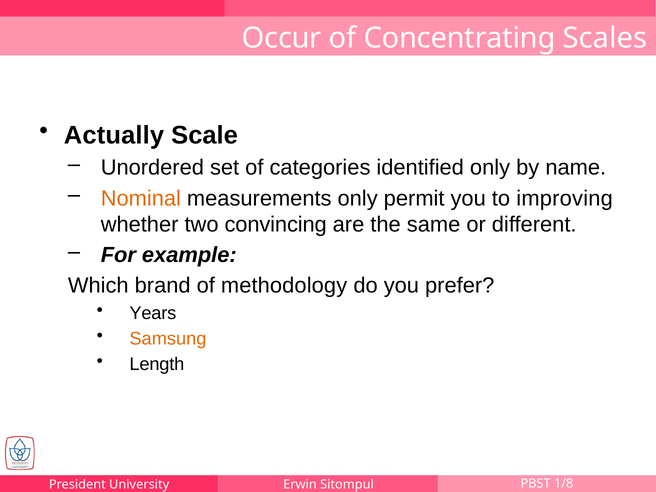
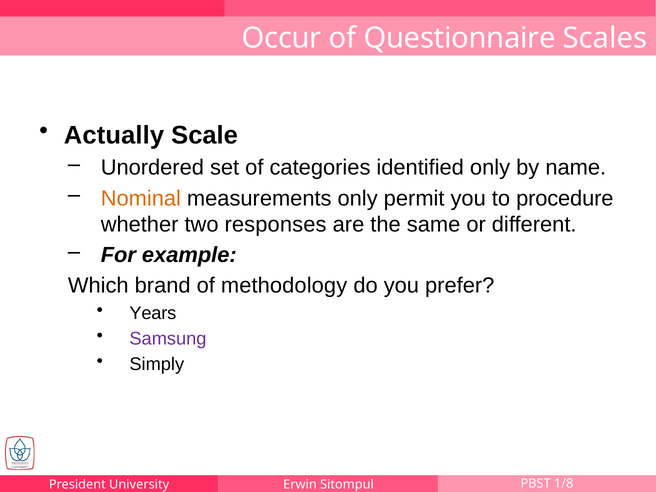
Concentrating: Concentrating -> Questionnaire (460, 38)
improving: improving -> procedure (565, 198)
convincing: convincing -> responses (276, 225)
Samsung colour: orange -> purple (168, 339)
Length: Length -> Simply (157, 364)
